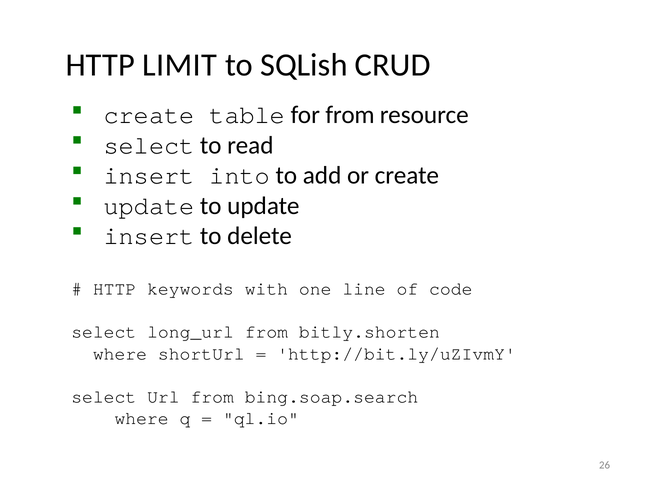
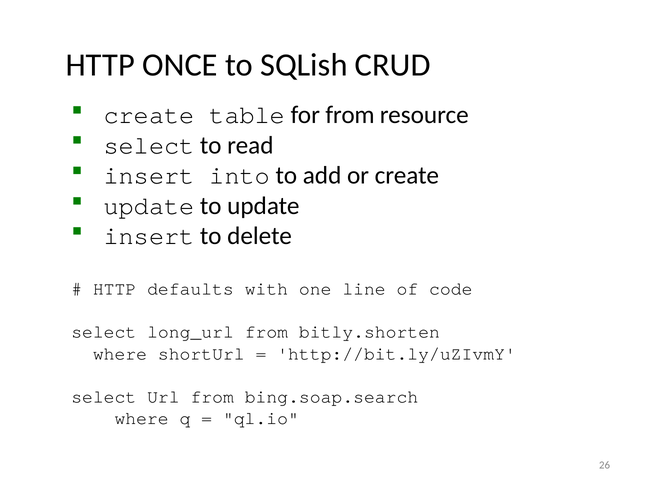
LIMIT: LIMIT -> ONCE (180, 65)
keywords: keywords -> defaults (190, 288)
